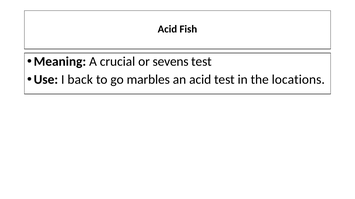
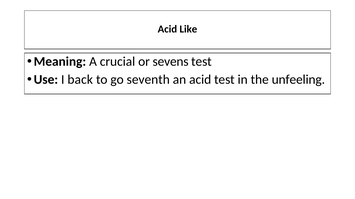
Fish: Fish -> Like (188, 29)
marbles: marbles -> seventh (148, 80)
locations: locations -> unfeeling (298, 80)
